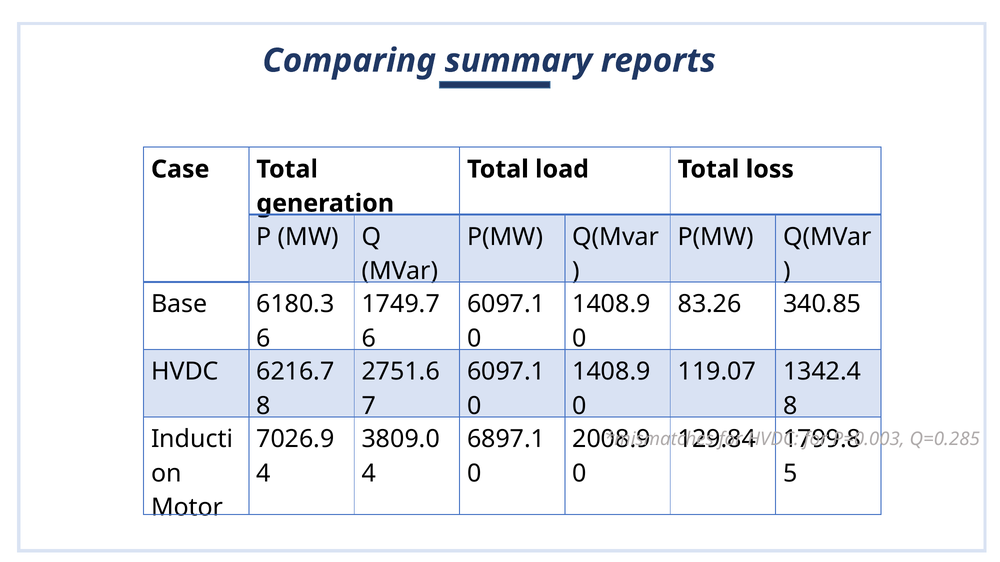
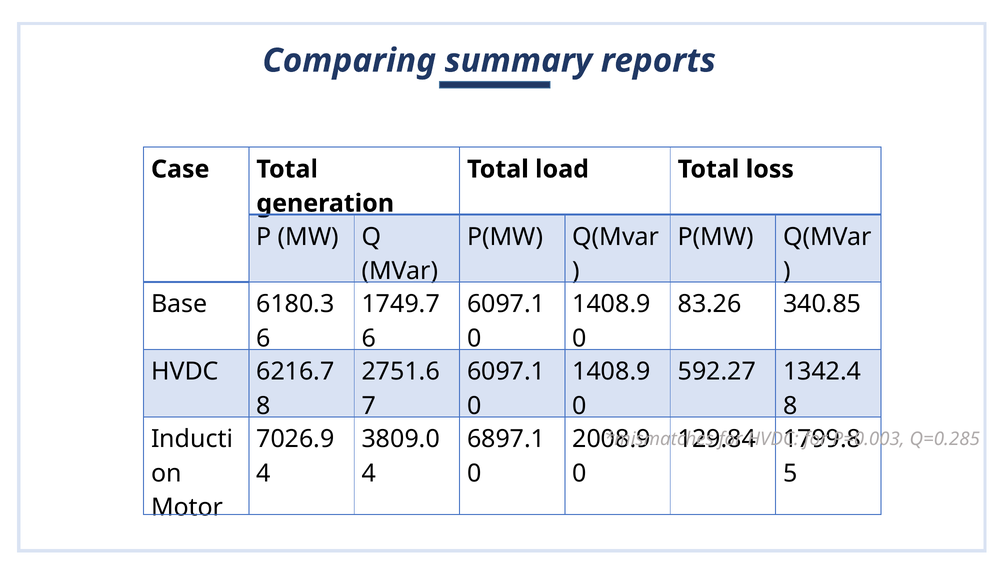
119.07: 119.07 -> 592.27 (717, 372)
